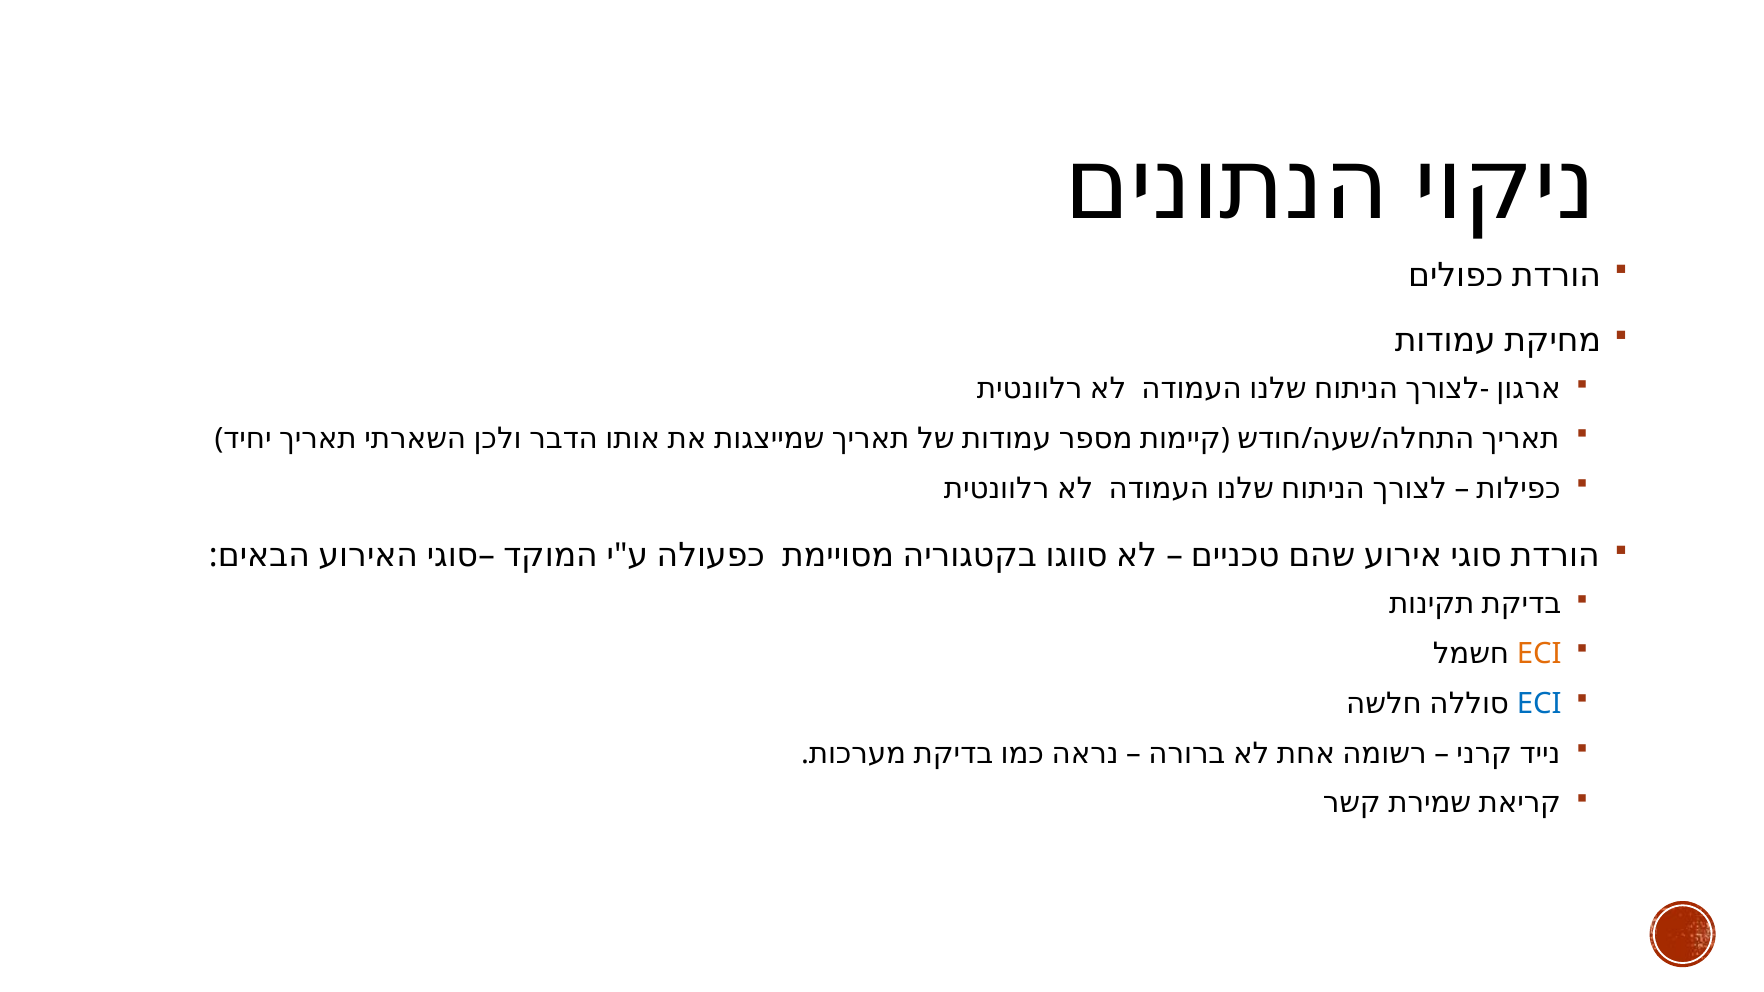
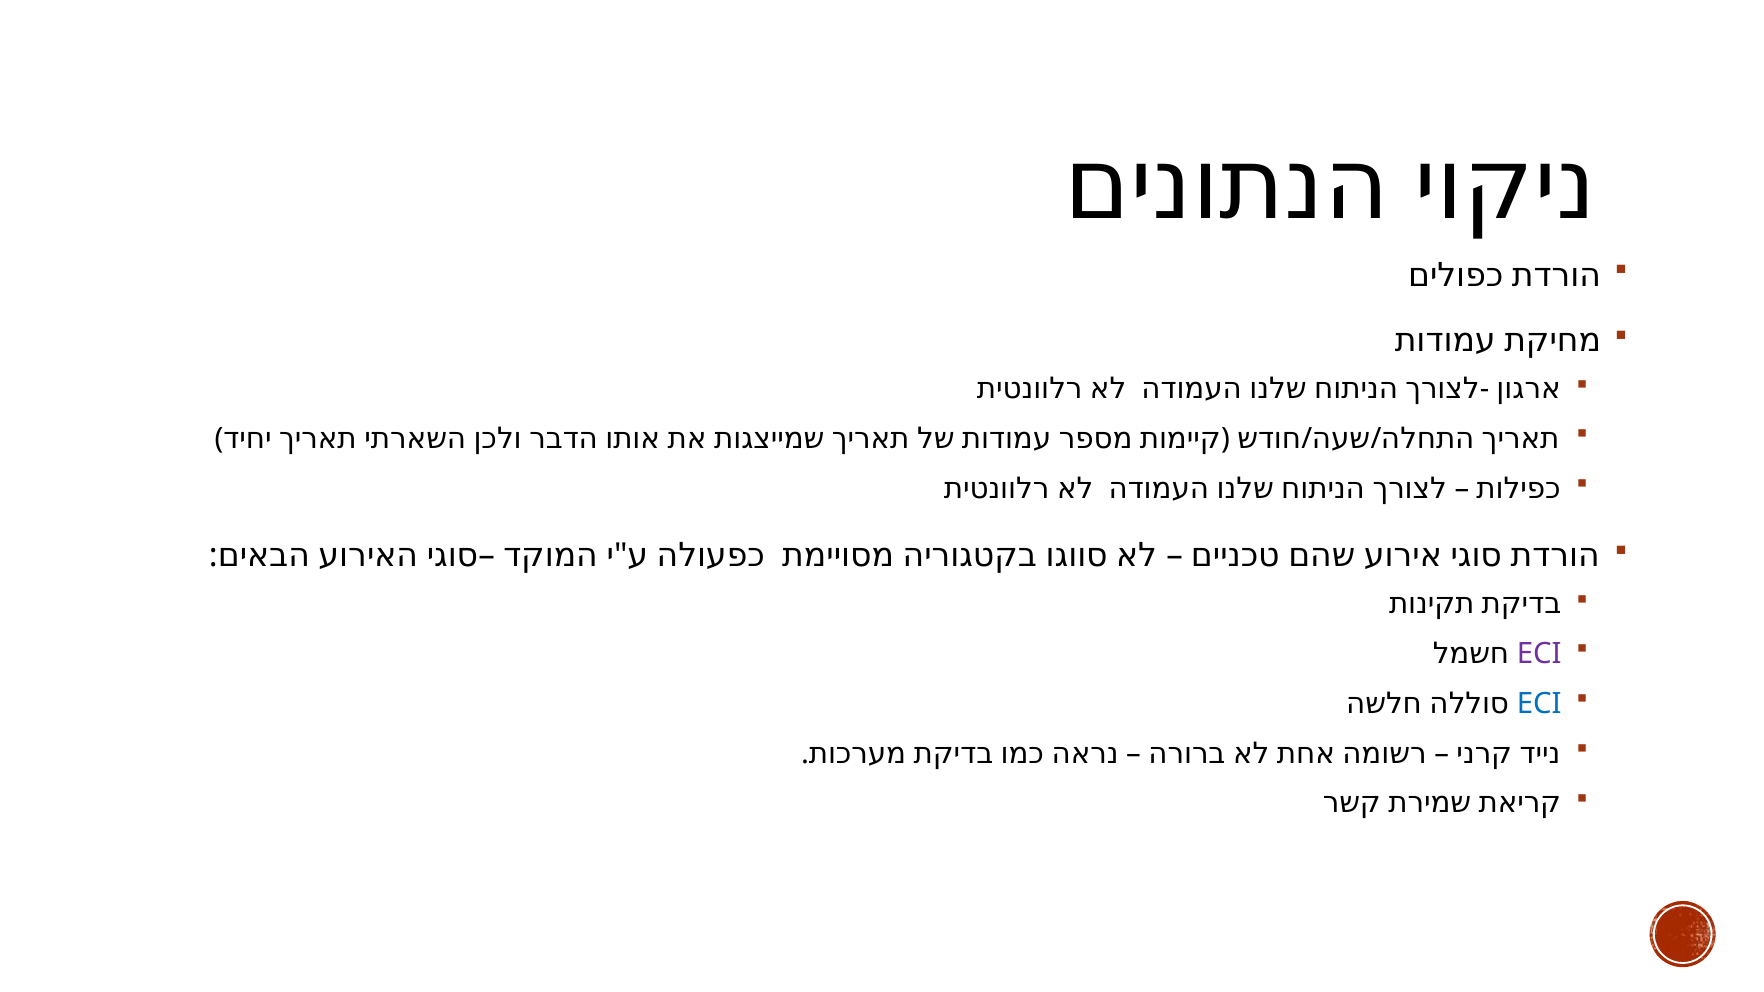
ECI colour: orange -> purple (1539, 654)
